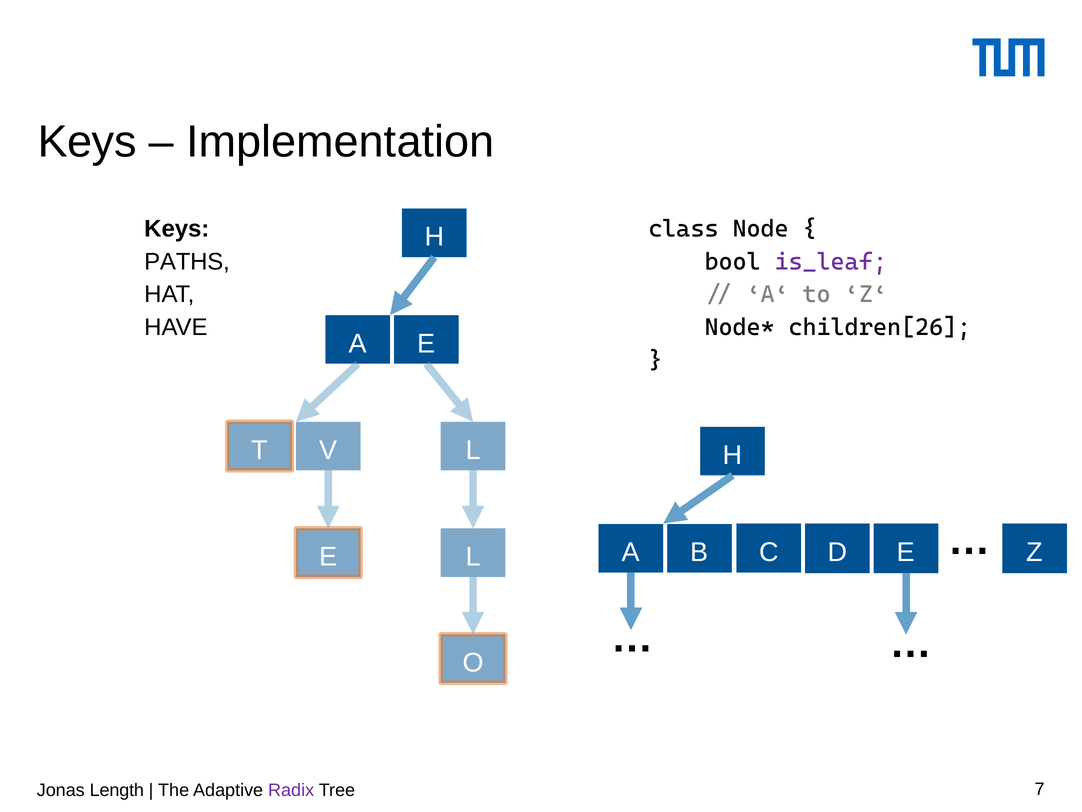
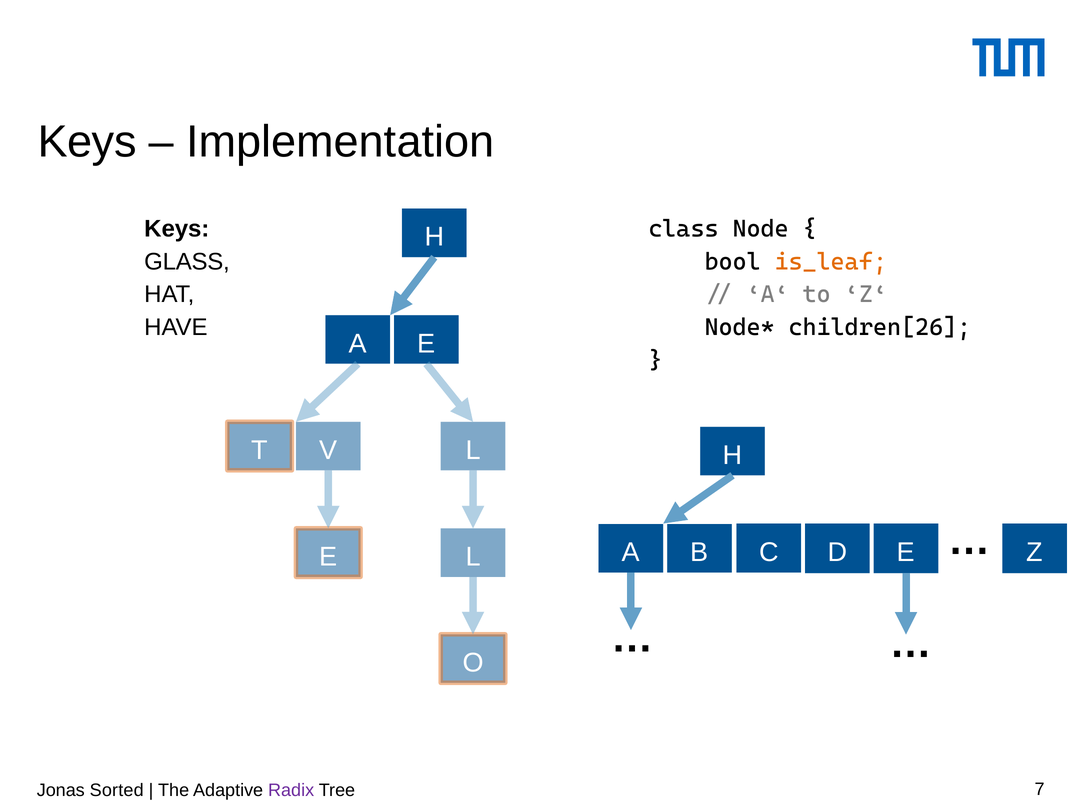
PATHS: PATHS -> GLASS (187, 261)
is_leaf colour: purple -> orange (831, 261)
Length: Length -> Sorted (117, 790)
